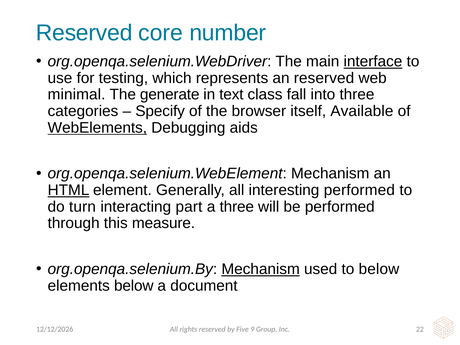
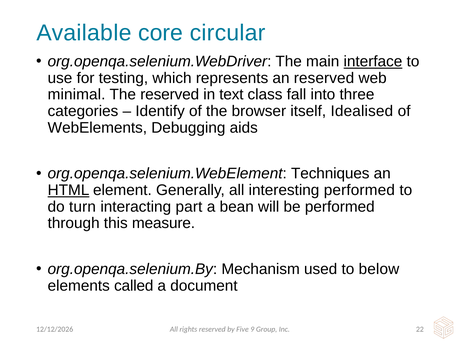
Reserved: Reserved -> Available (84, 33)
number: number -> circular (228, 33)
The generate: generate -> reserved (170, 95)
Specify: Specify -> Identify (160, 111)
Available: Available -> Idealised (362, 111)
WebElements underline: present -> none (97, 128)
org.openqa.selenium.WebElement Mechanism: Mechanism -> Techniques (330, 174)
a three: three -> bean (237, 207)
Mechanism underline: present -> none (261, 269)
elements below: below -> called (134, 286)
